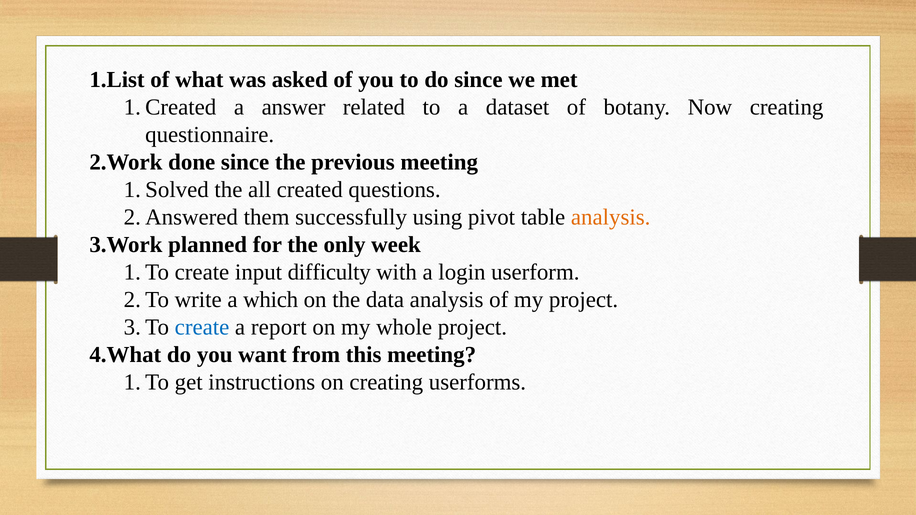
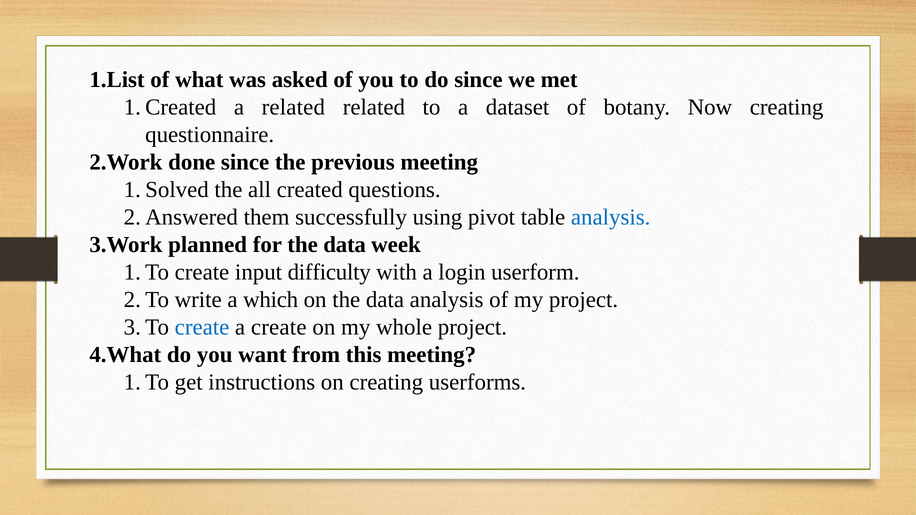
a answer: answer -> related (293, 107)
analysis colour: orange -> blue (611, 217)
for the only: only -> data (345, 245)
a report: report -> create (279, 327)
